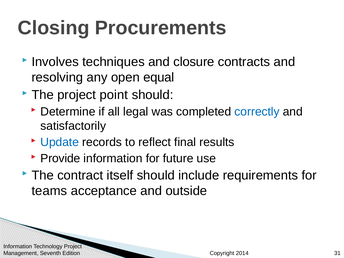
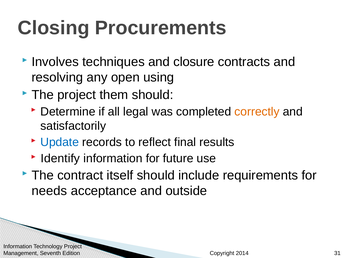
equal: equal -> using (159, 77)
point: point -> them (114, 95)
correctly colour: blue -> orange (257, 112)
Provide: Provide -> Identify (60, 158)
teams: teams -> needs (49, 191)
